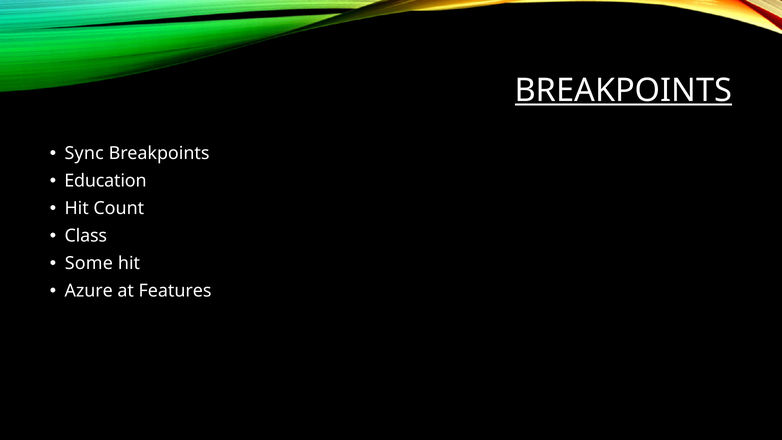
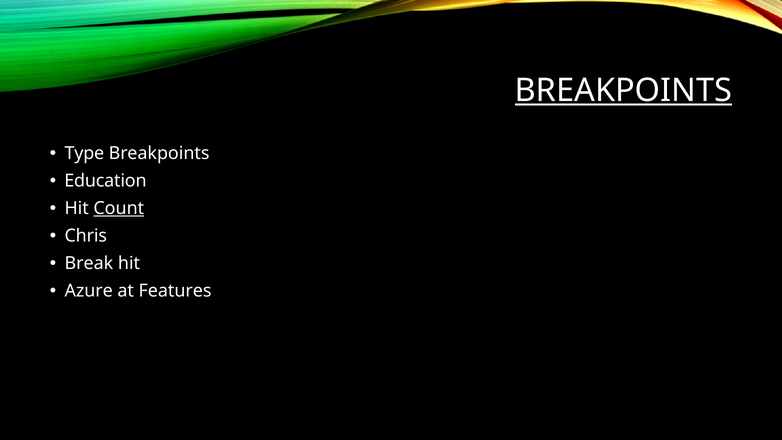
Sync: Sync -> Type (84, 153)
Count underline: none -> present (119, 208)
Class: Class -> Chris (86, 236)
Some: Some -> Break (89, 263)
